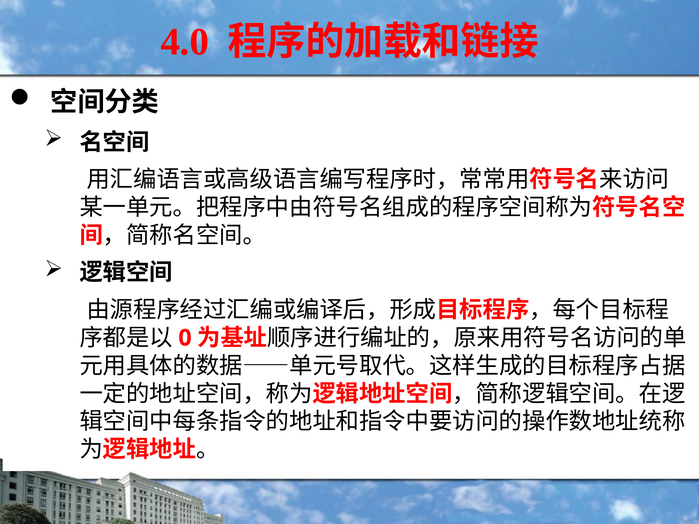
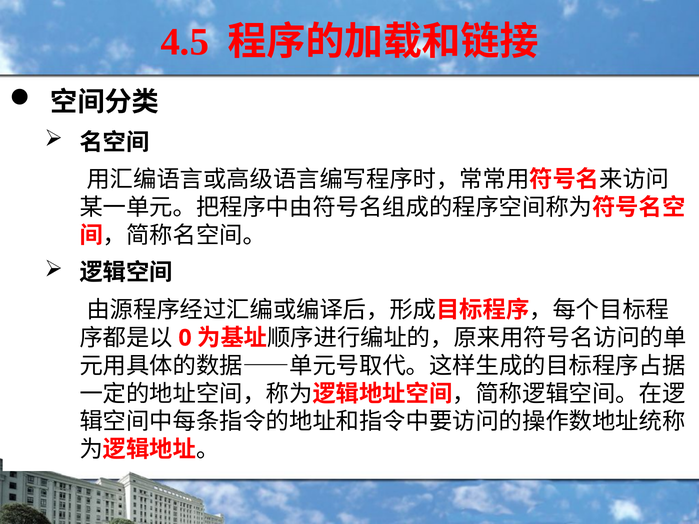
4.0: 4.0 -> 4.5 (185, 42)
